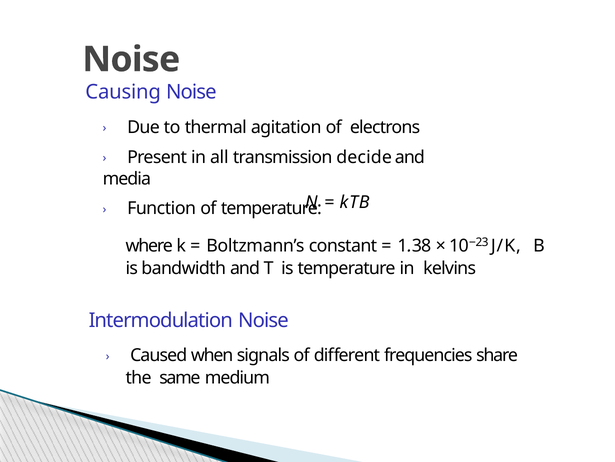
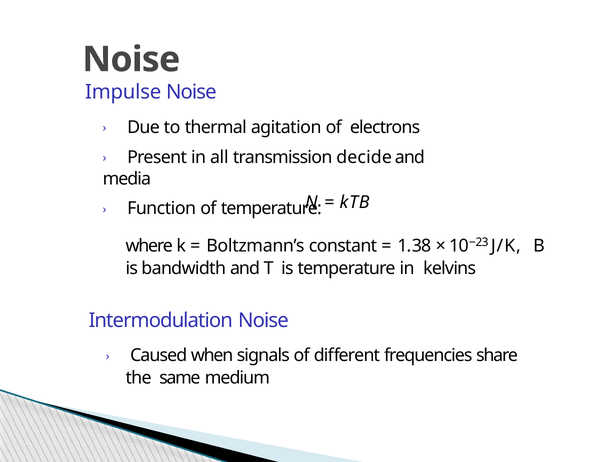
Causing: Causing -> Impulse (123, 92)
